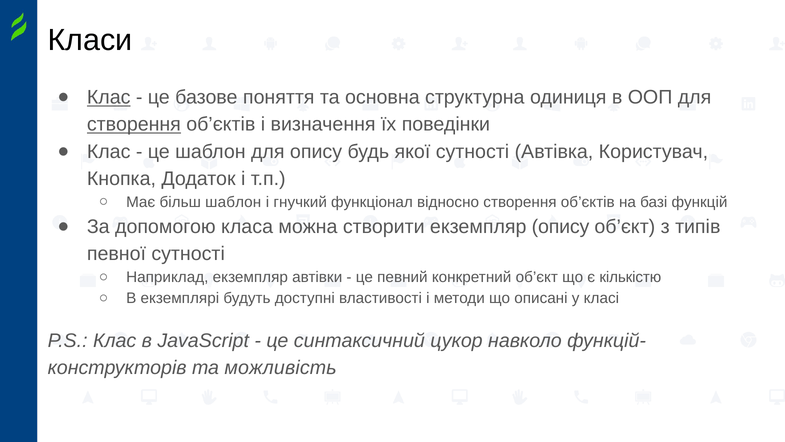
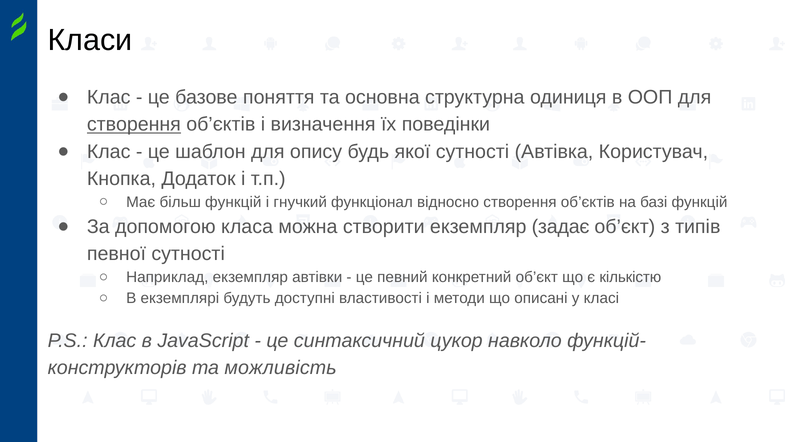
Клас underline: present -> none (109, 97)
більш шаблон: шаблон -> функцій (233, 202)
екземпляр опису: опису -> задає (561, 227)
